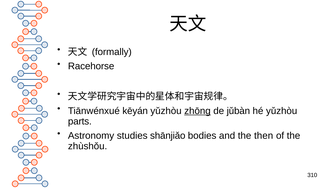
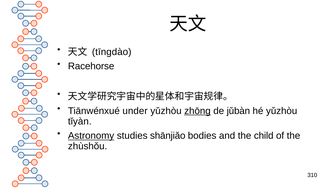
formally: formally -> tīngdào (112, 52)
kēyán: kēyán -> under (135, 111)
parts: parts -> tǐyàn (80, 121)
Astronomy underline: none -> present (91, 136)
then: then -> child (264, 136)
